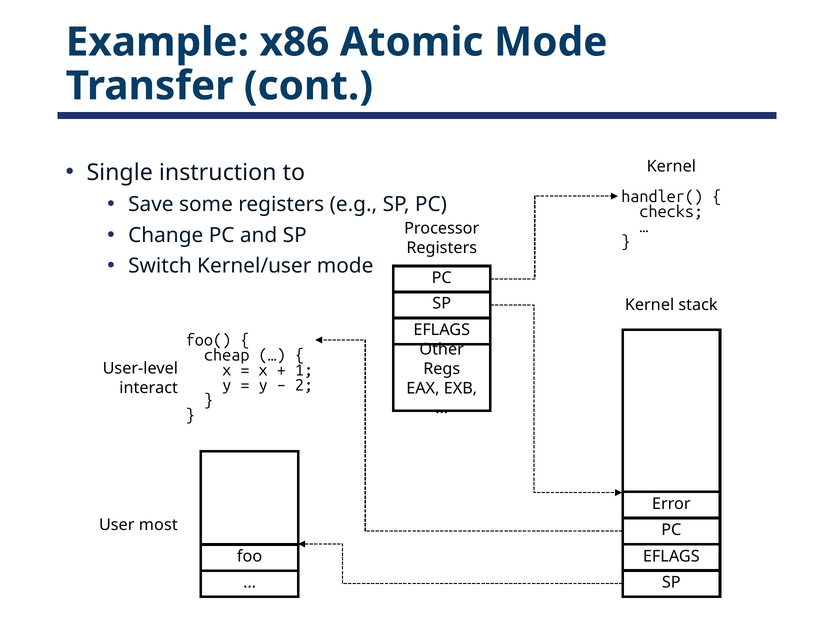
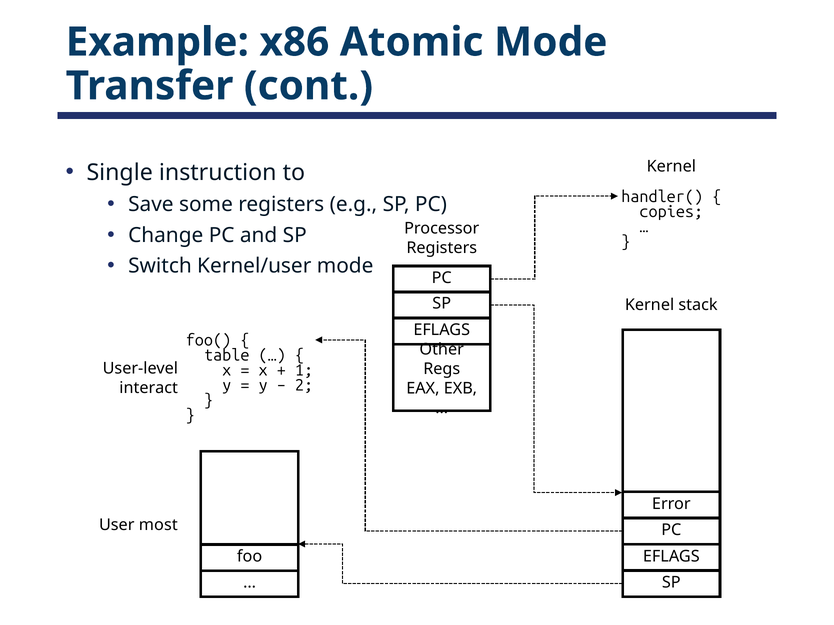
checks: checks -> copies (671, 212)
cheap: cheap -> table (227, 356)
